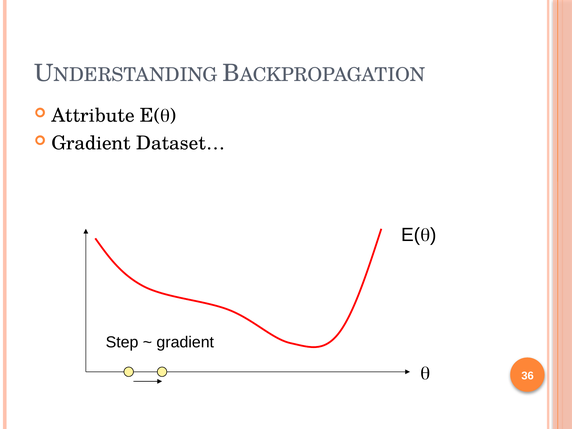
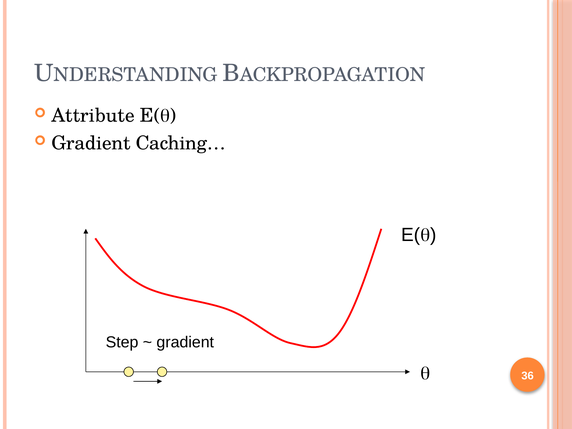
Dataset…: Dataset… -> Caching… (181, 143)
